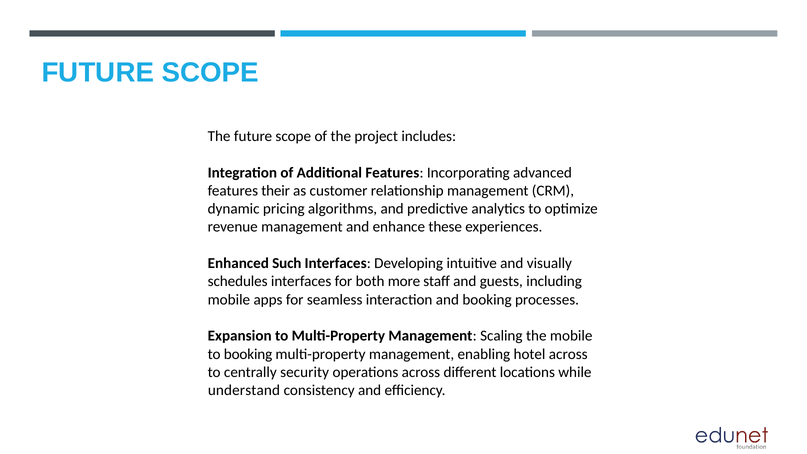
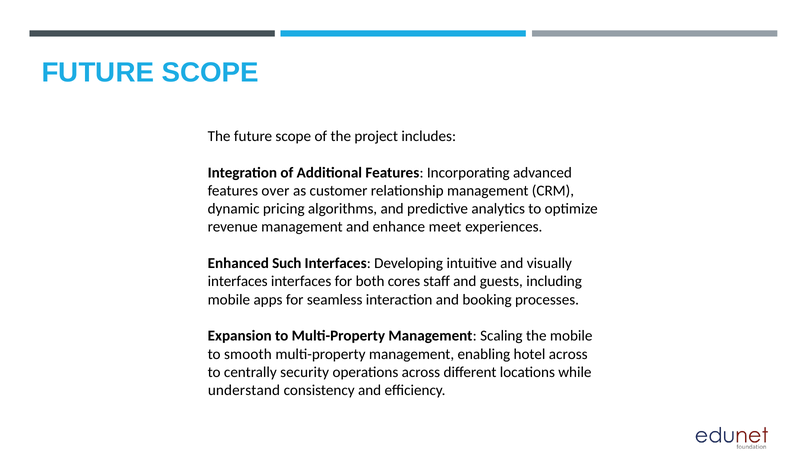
their: their -> over (275, 191)
these: these -> meet (445, 227)
schedules: schedules -> interfaces (238, 281)
more: more -> cores (404, 281)
to booking: booking -> smooth (248, 354)
